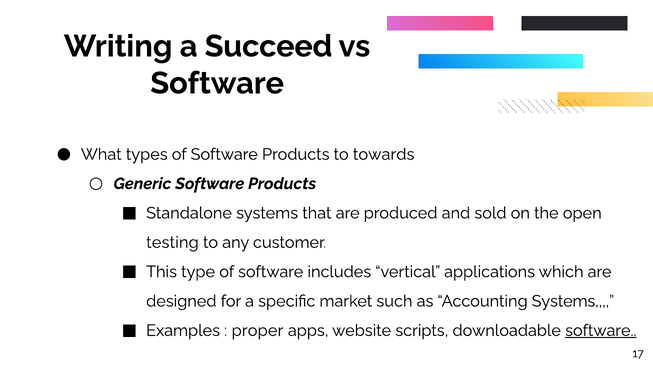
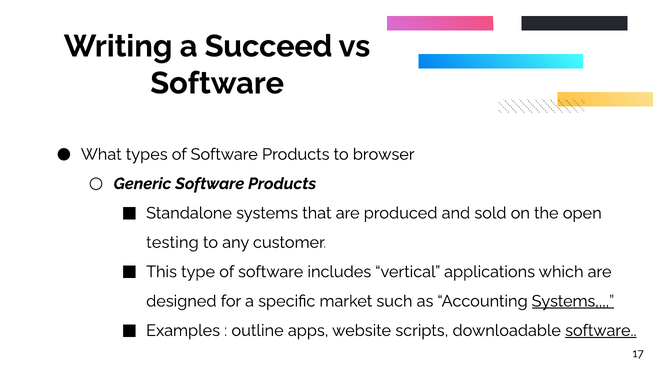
towards: towards -> browser (384, 154)
Systems underline: none -> present (573, 301)
proper: proper -> outline (258, 331)
